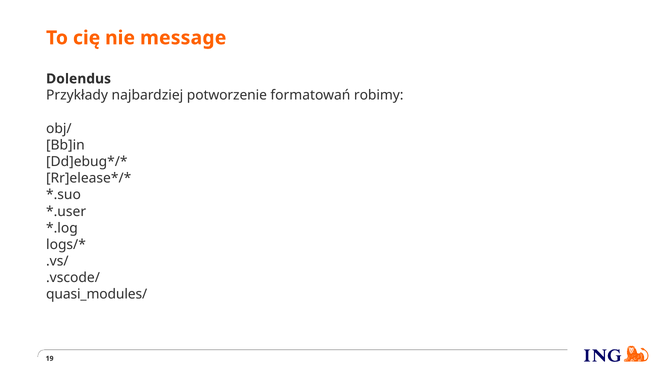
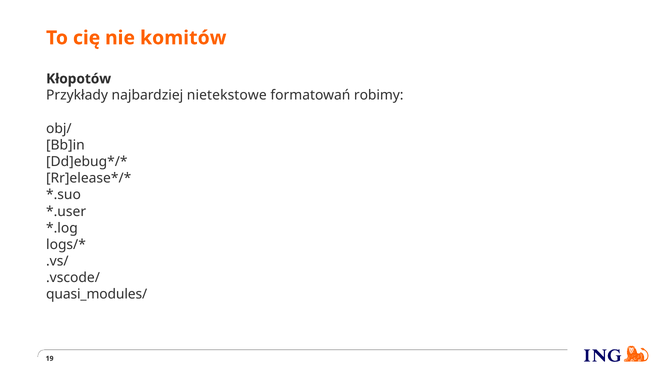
message: message -> komitów (183, 38)
Dolendus: Dolendus -> Kłopotów (79, 79)
potworzenie: potworzenie -> nietekstowe (227, 96)
